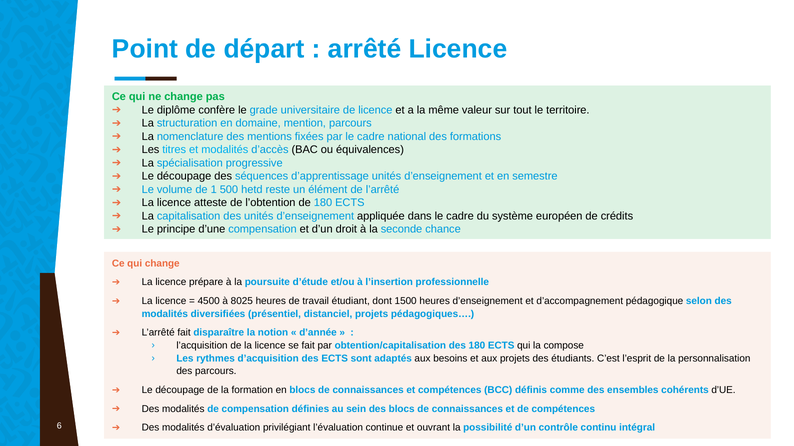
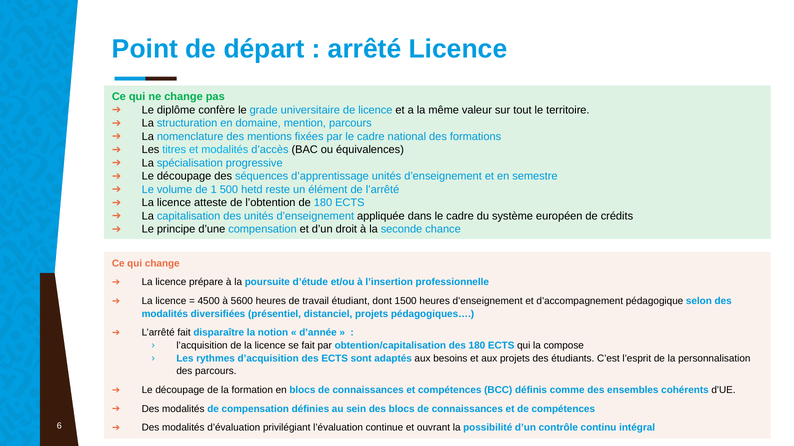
8025: 8025 -> 5600 (242, 301)
